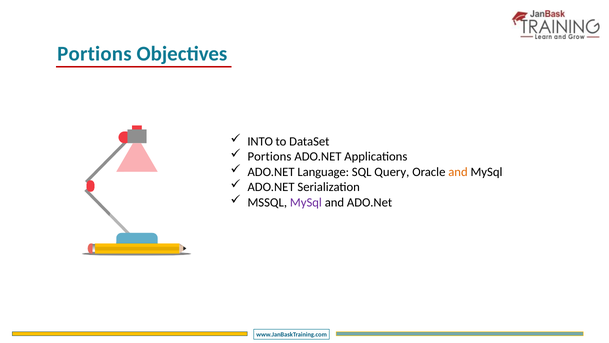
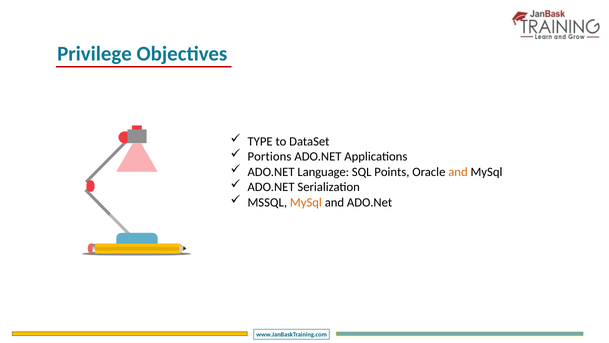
Portions: Portions -> Privilege (95, 54)
INTO: INTO -> TYPE (260, 141)
Query: Query -> Points (392, 172)
MySql colour: purple -> orange (306, 202)
